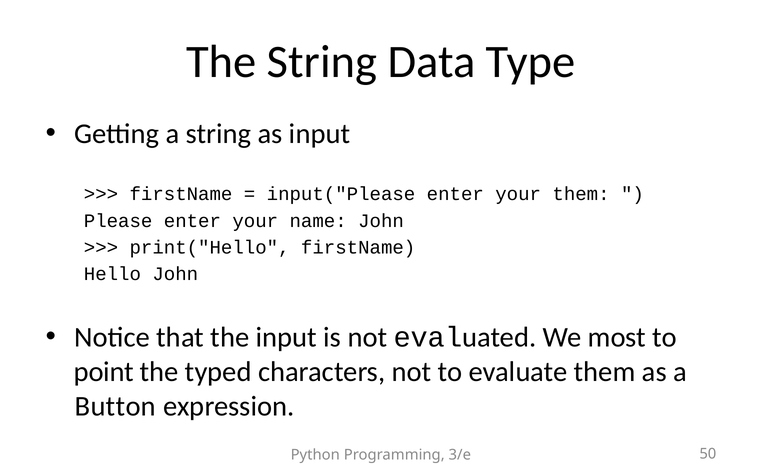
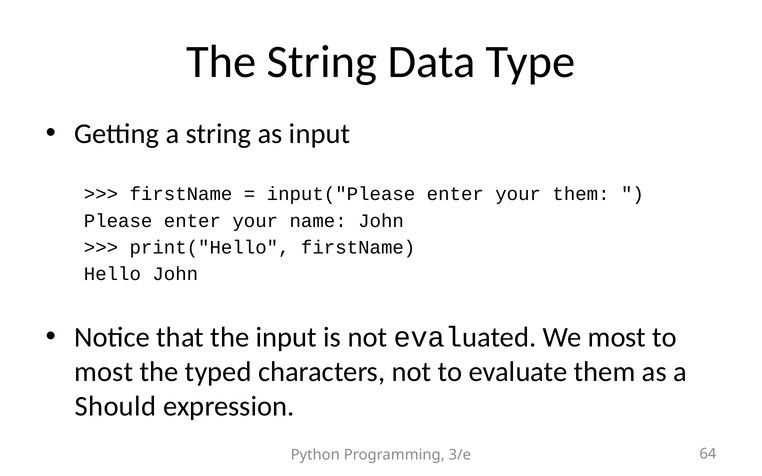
point: point -> most (104, 372)
Button: Button -> Should (115, 406)
50: 50 -> 64 (708, 454)
